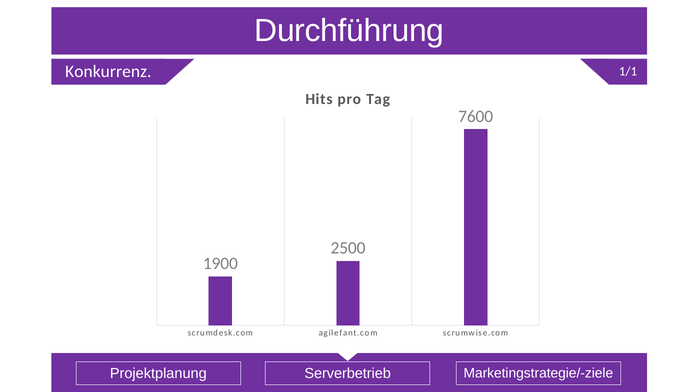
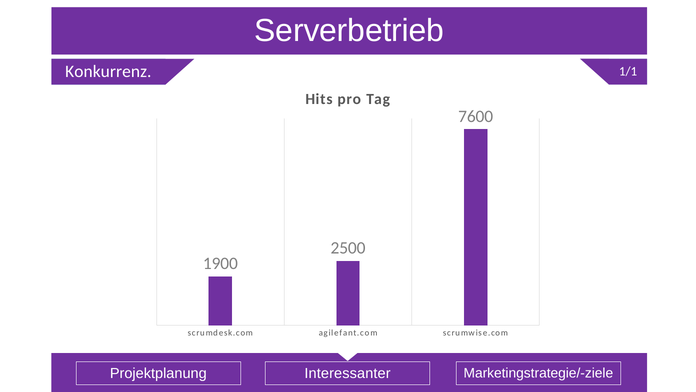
Durchführung: Durchführung -> Serverbetrieb (349, 31)
Serverbetrieb: Serverbetrieb -> Interessanter (348, 373)
